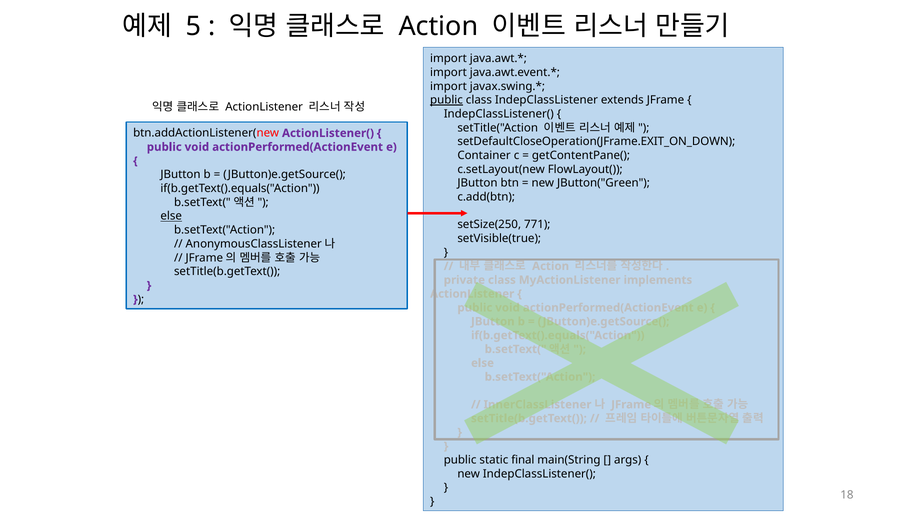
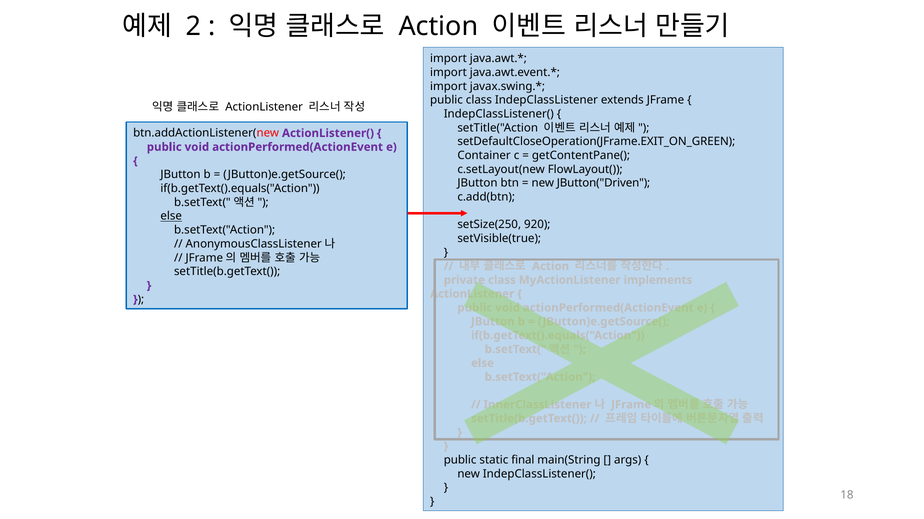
5: 5 -> 2 (194, 26)
public underline: present -> none (446, 100)
setDefaultCloseOperation(JFrame.EXIT_ON_DOWN: setDefaultCloseOperation(JFrame.EXIT_ON_DOWN -> setDefaultCloseOperation(JFrame.EXIT_ON_GREEN (596, 142)
JButton("Green: JButton("Green -> JButton("Driven (604, 183)
771: 771 -> 920 (537, 225)
